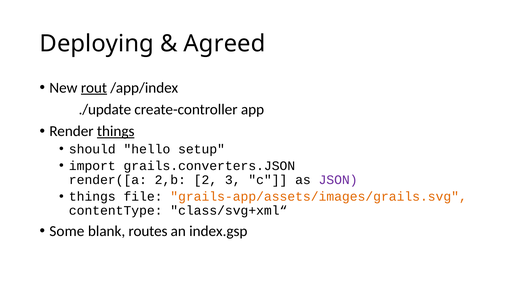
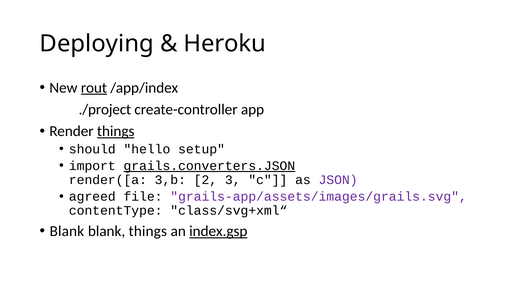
Agreed: Agreed -> Heroku (225, 44)
./update: ./update -> ./project (105, 110)
grails.converters.JSON underline: none -> present (209, 166)
2,b: 2,b -> 3,b (170, 180)
things: things -> agreed (92, 197)
grails-app/assets/images/grails.svg colour: orange -> purple (319, 197)
Some: Some -> Blank (67, 232)
blank routes: routes -> things (148, 232)
index.gsp underline: none -> present (218, 232)
